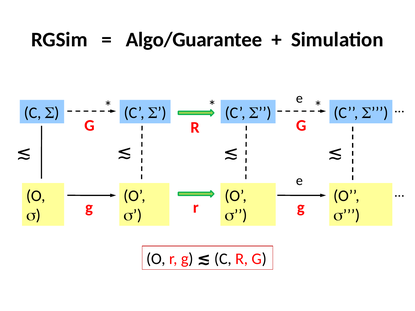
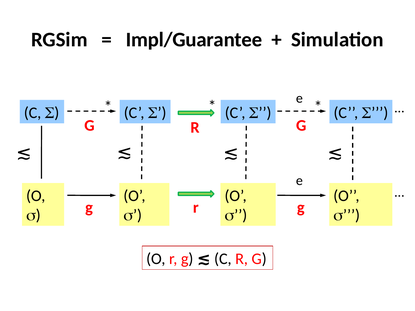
Algo/Guarantee: Algo/Guarantee -> Impl/Guarantee (194, 40)
